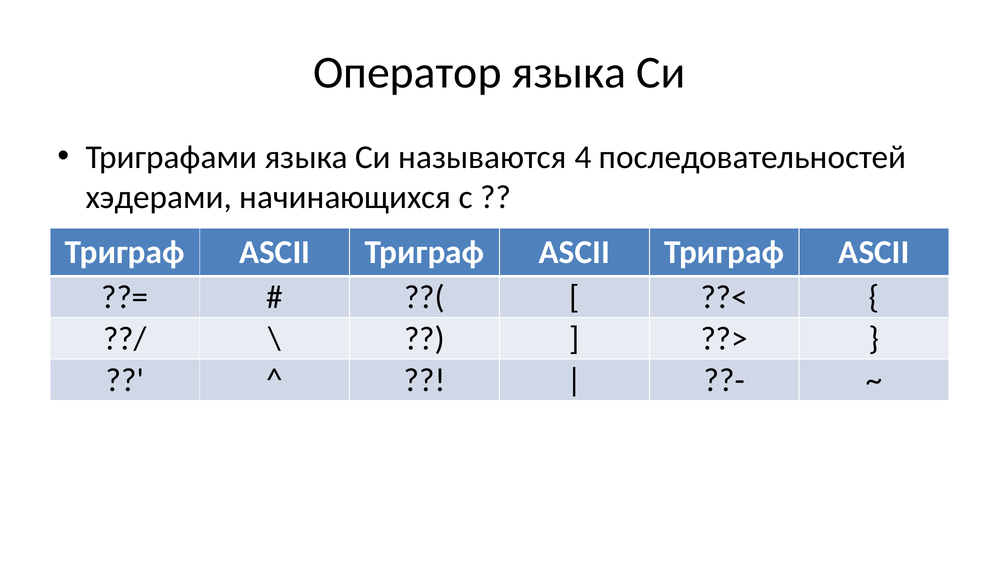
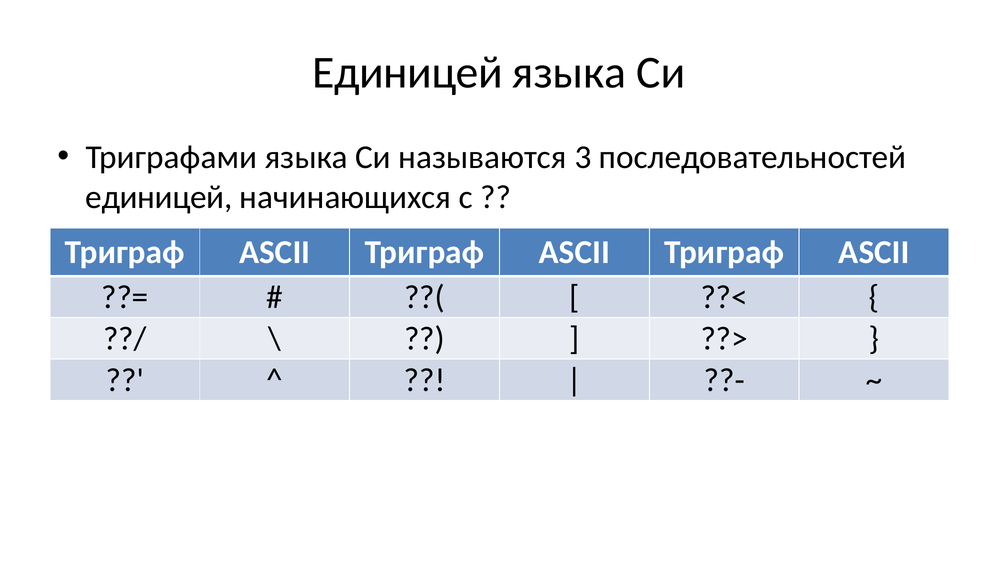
Оператор: Оператор -> Единицей (408, 73)
4: 4 -> 3 (583, 157)
хэдерами: хэдерами -> единицей (159, 197)
